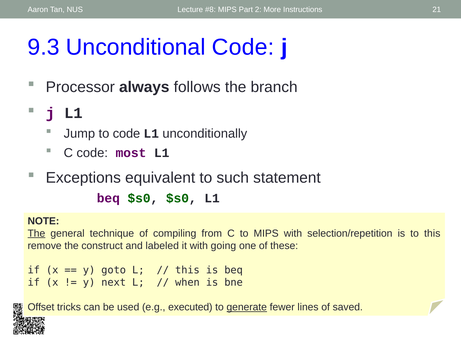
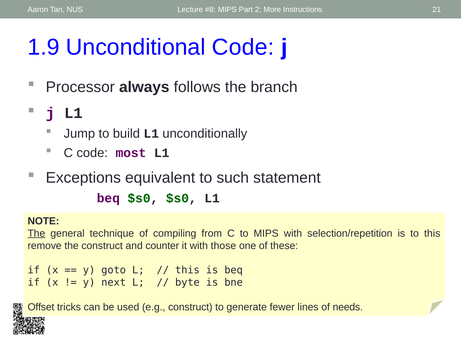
9.3: 9.3 -> 1.9 (44, 47)
to code: code -> build (126, 134)
labeled: labeled -> counter (162, 245)
going: going -> those (223, 245)
when: when -> byte (187, 282)
e.g executed: executed -> construct (190, 307)
generate underline: present -> none (247, 307)
saved: saved -> needs (348, 307)
